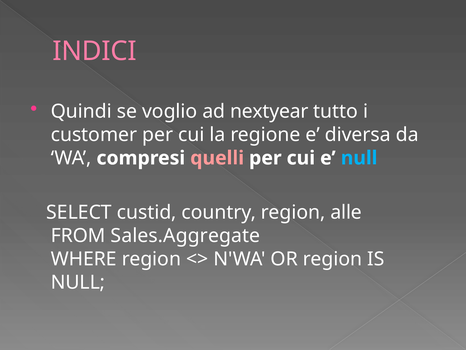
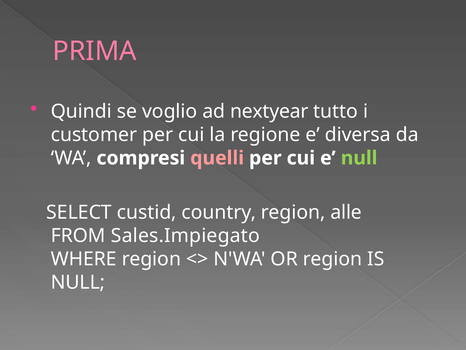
INDICI: INDICI -> PRIMA (95, 51)
null colour: light blue -> light green (359, 158)
Sales.Aggregate: Sales.Aggregate -> Sales.Impiegato (185, 236)
